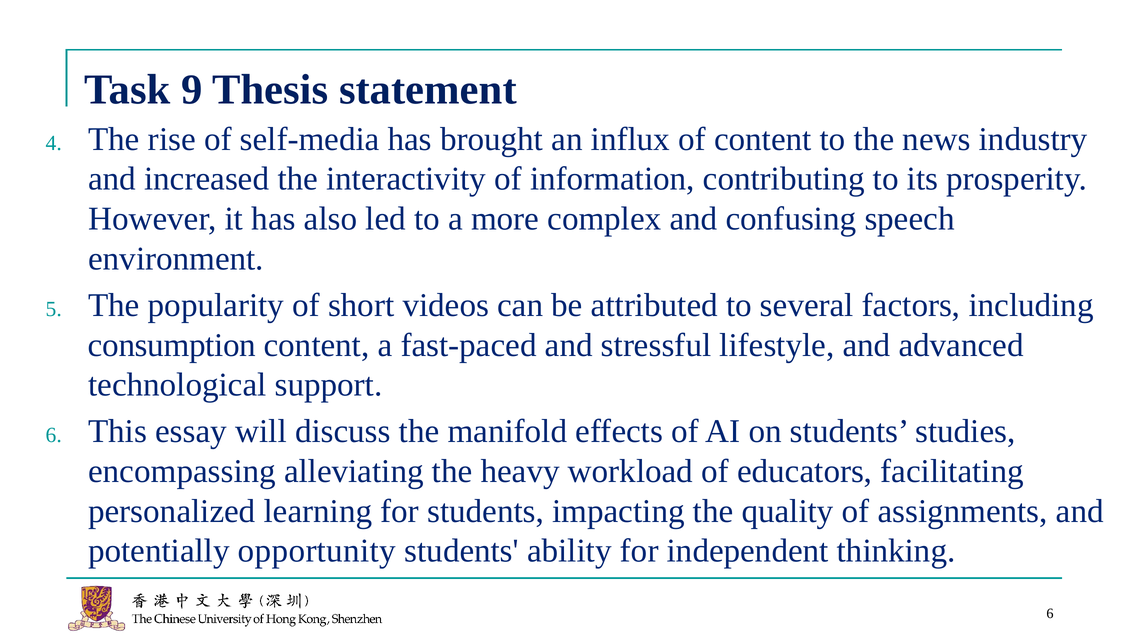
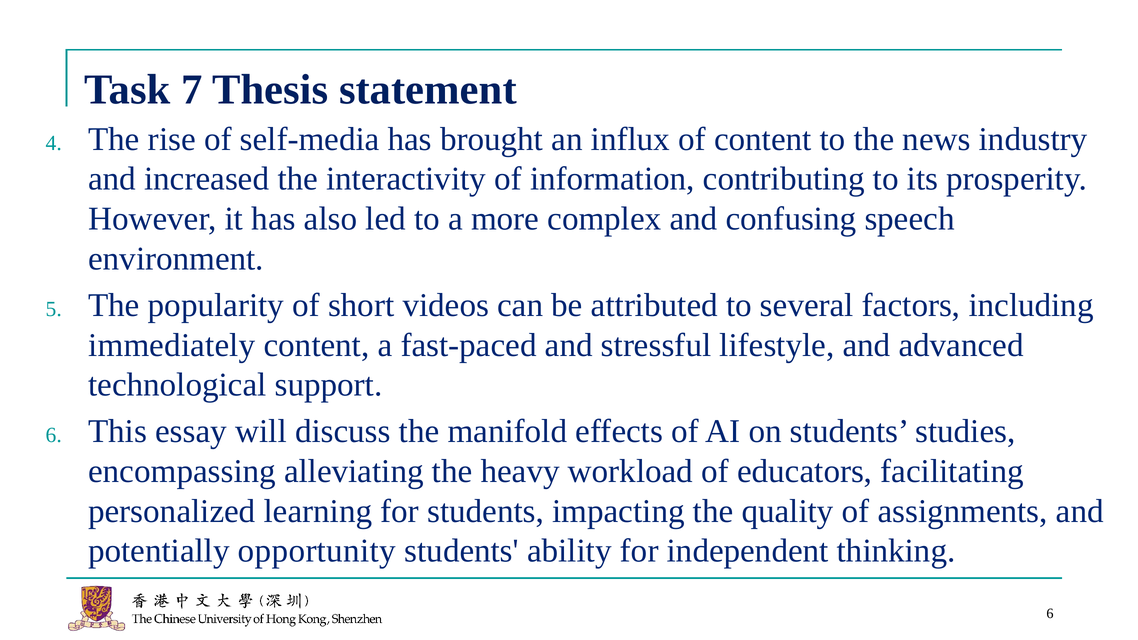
9: 9 -> 7 (192, 90)
consumption: consumption -> immediately (172, 345)
